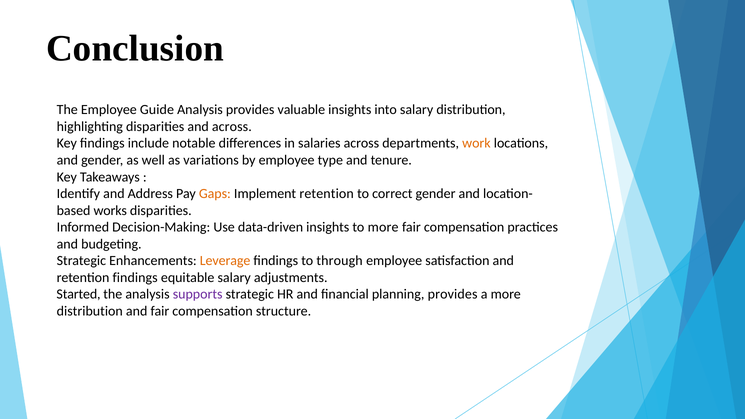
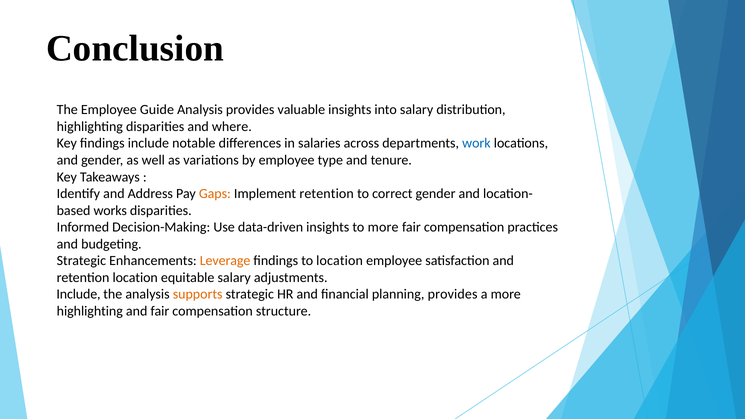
and across: across -> where (232, 127)
work colour: orange -> blue (476, 143)
to through: through -> location (340, 261)
retention findings: findings -> location (135, 277)
Started: Started -> Include (79, 294)
supports colour: purple -> orange (198, 294)
distribution: distribution -> highlighting (90, 311)
